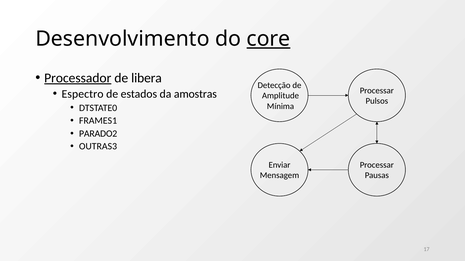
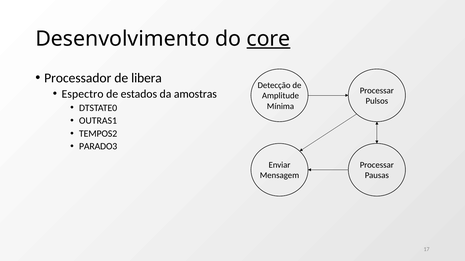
Processador underline: present -> none (78, 78)
FRAMES1: FRAMES1 -> OUTRAS1 (98, 121)
PARADO2: PARADO2 -> TEMPOS2 (98, 134)
OUTRAS3: OUTRAS3 -> PARADO3 (98, 147)
